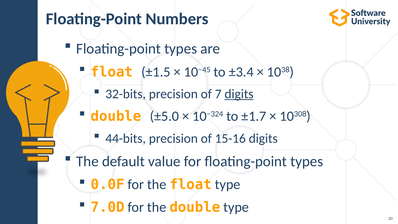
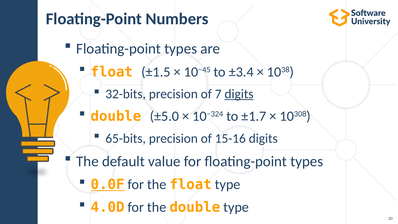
44-bits: 44-bits -> 65-bits (126, 138)
0.0F underline: none -> present (108, 184)
7.0D: 7.0D -> 4.0D (108, 207)
